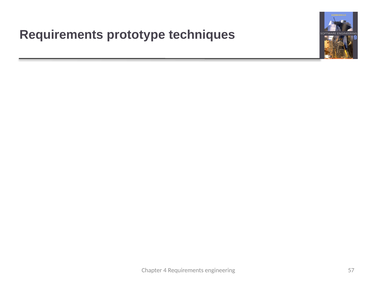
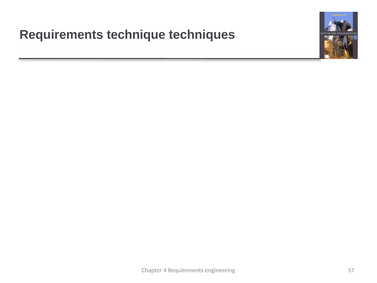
prototype: prototype -> technique (136, 35)
